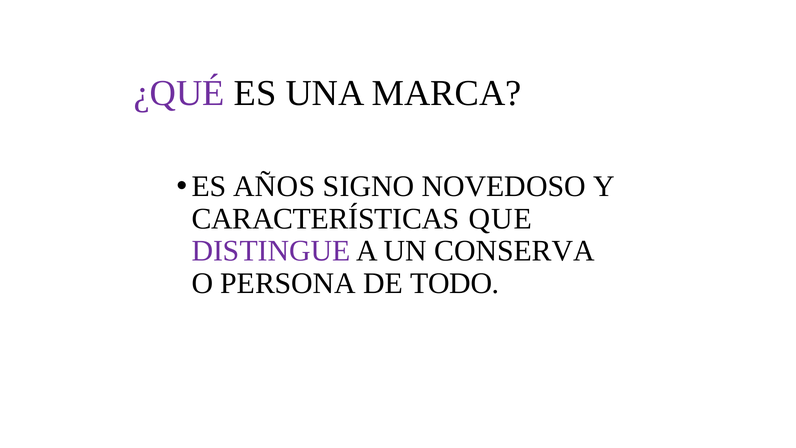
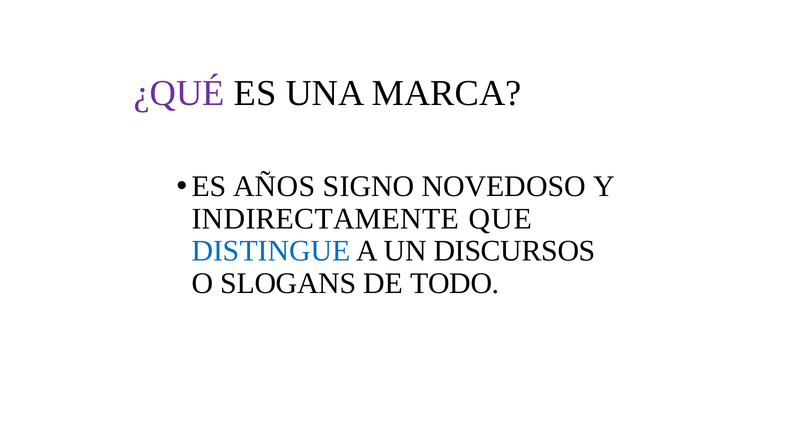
CARACTERÍSTICAS: CARACTERÍSTICAS -> INDIRECTAMENTE (325, 219)
DISTINGUE colour: purple -> blue (271, 251)
CONSERVA: CONSERVA -> DISCURSOS (515, 251)
PERSONA: PERSONA -> SLOGANS (288, 283)
